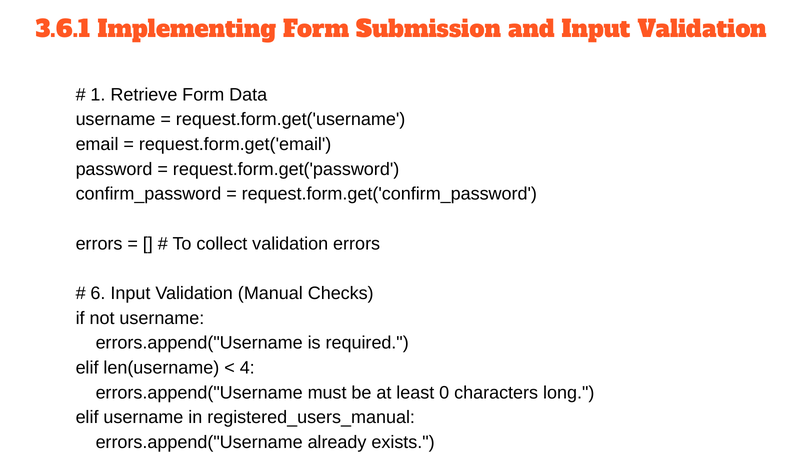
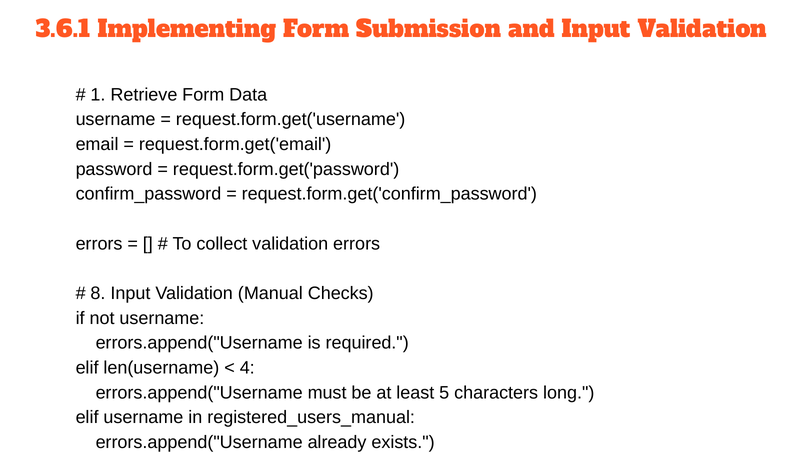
6: 6 -> 8 (98, 293)
0: 0 -> 5 (444, 393)
